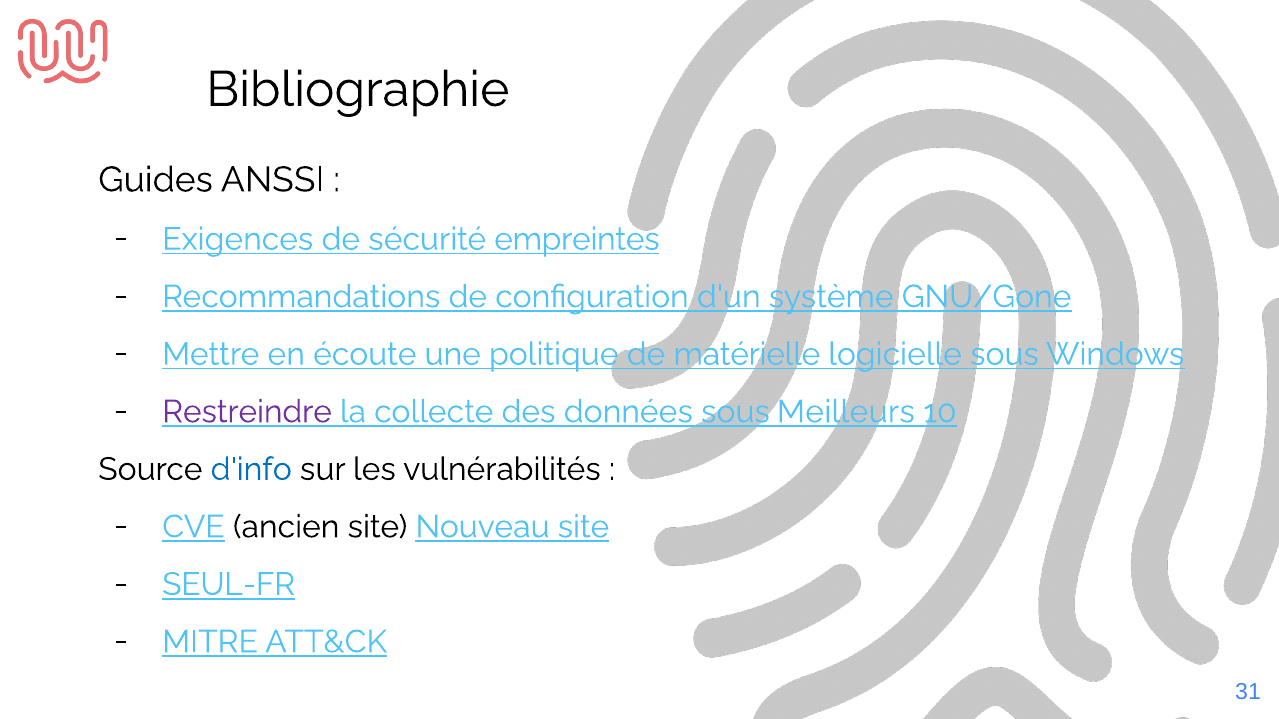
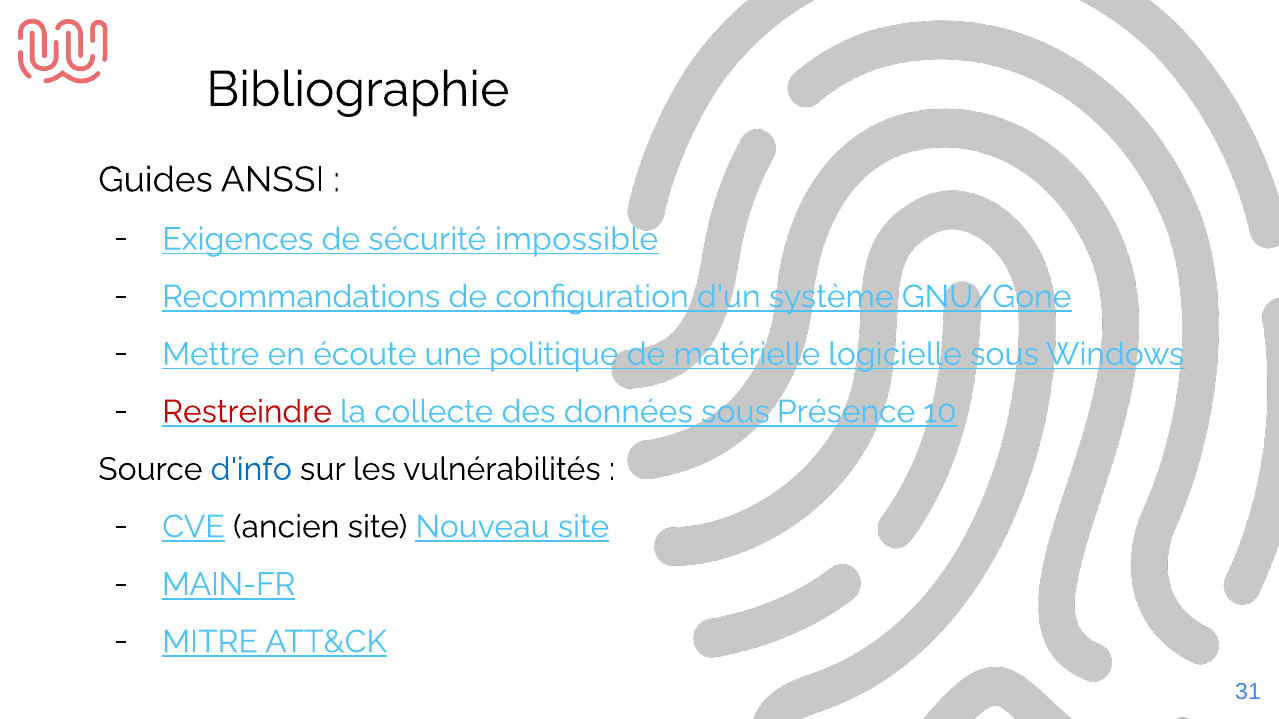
empreintes: empreintes -> impossible (577, 239)
Restreindre colour: purple -> red (247, 412)
Meilleurs: Meilleurs -> Présence (846, 412)
SEUL-FR: SEUL-FR -> MAIN-FR (229, 585)
